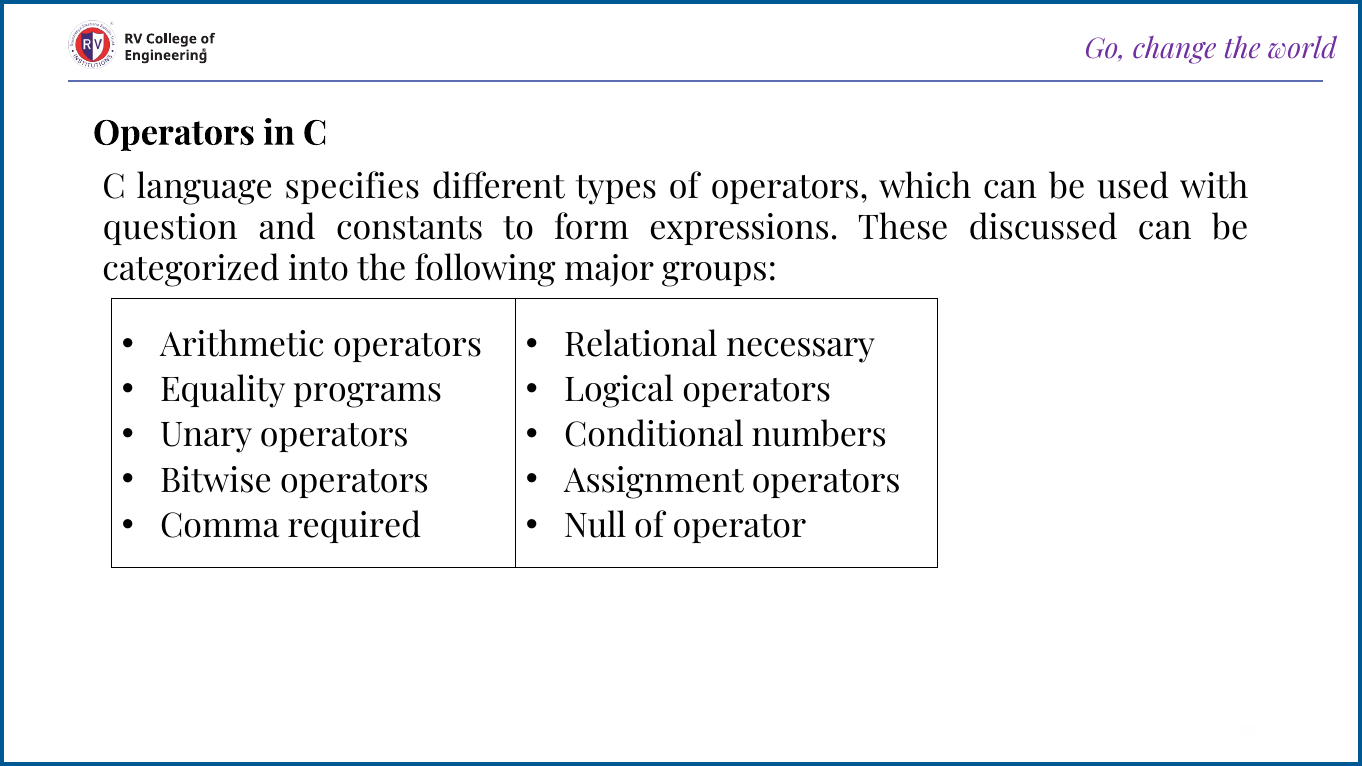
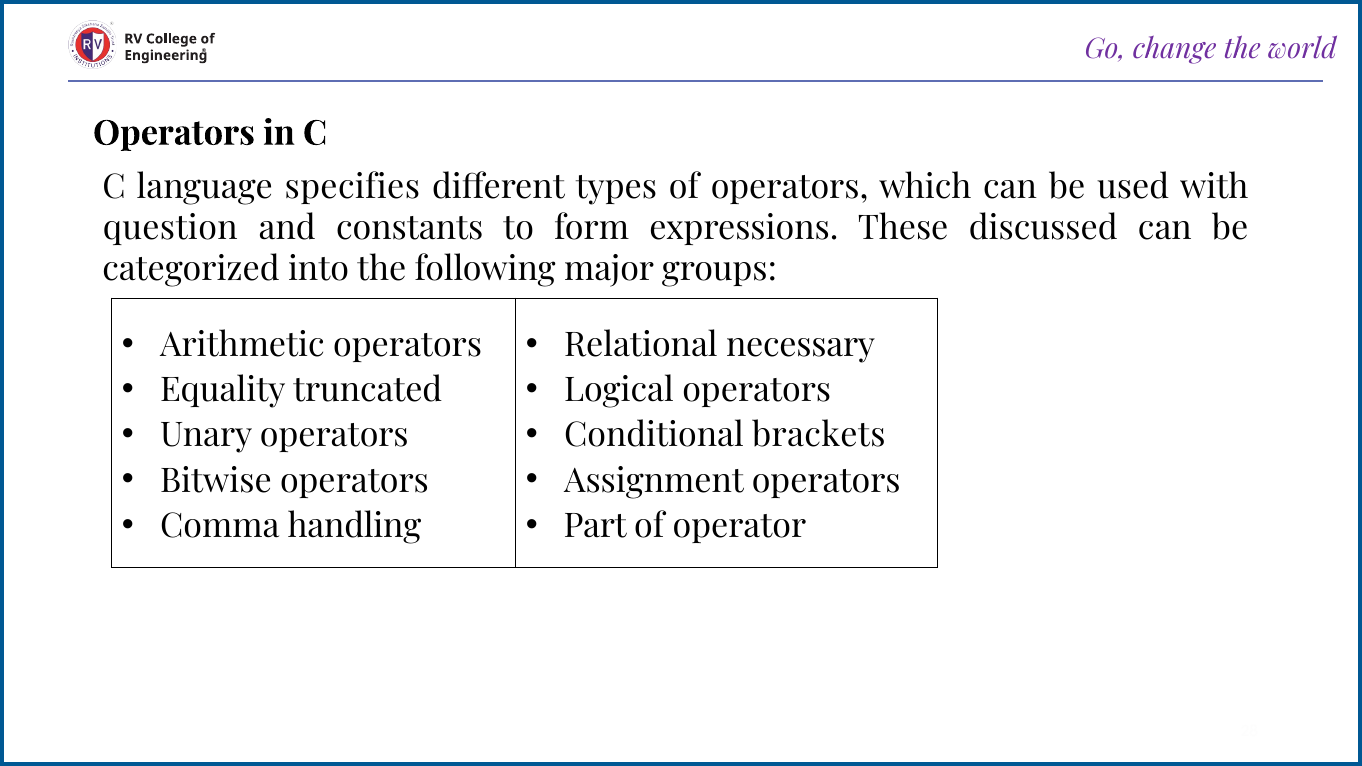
programs: programs -> truncated (368, 390)
numbers: numbers -> brackets (819, 436)
required: required -> handling (354, 526)
Null: Null -> Part (595, 526)
